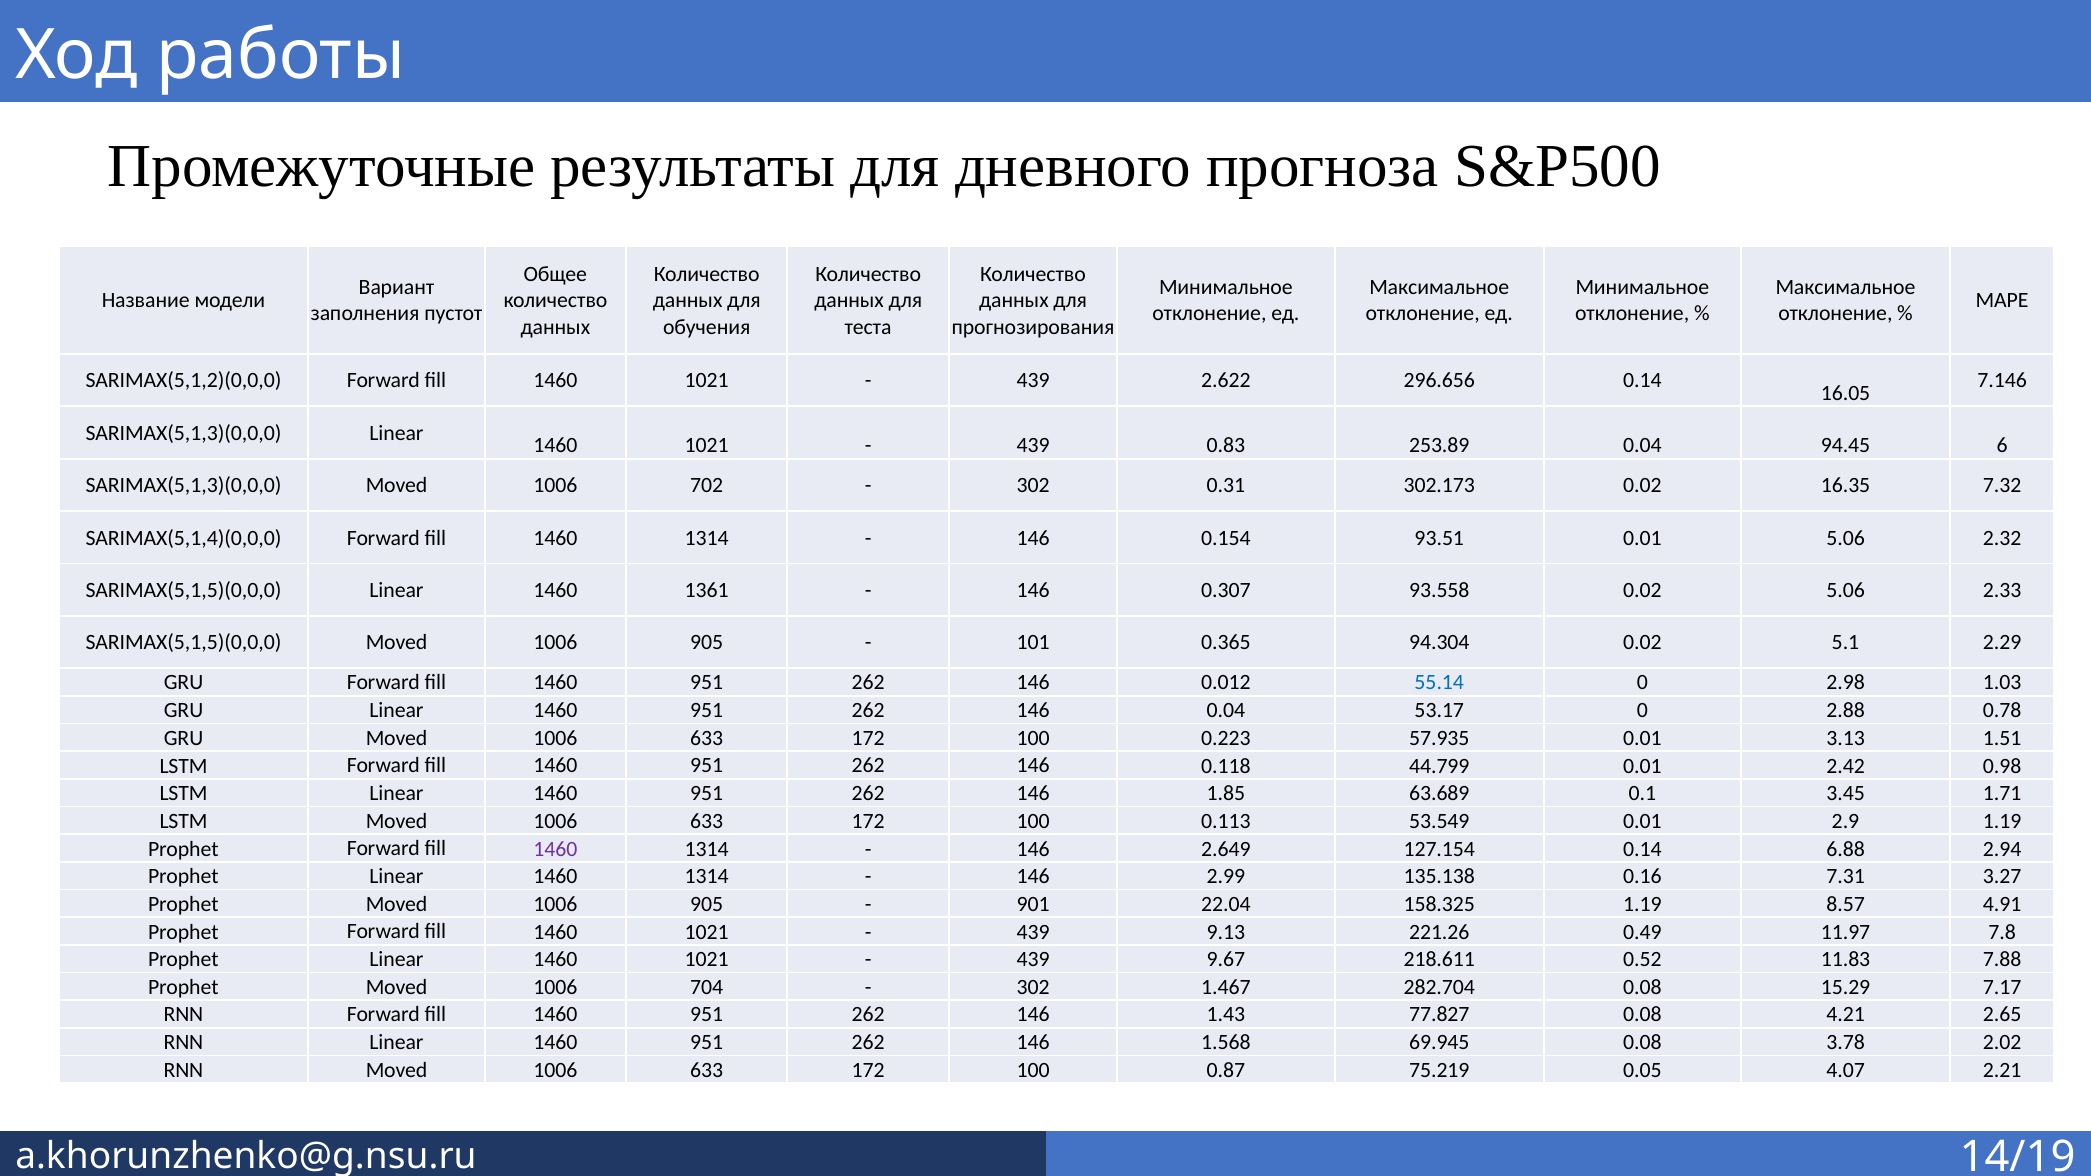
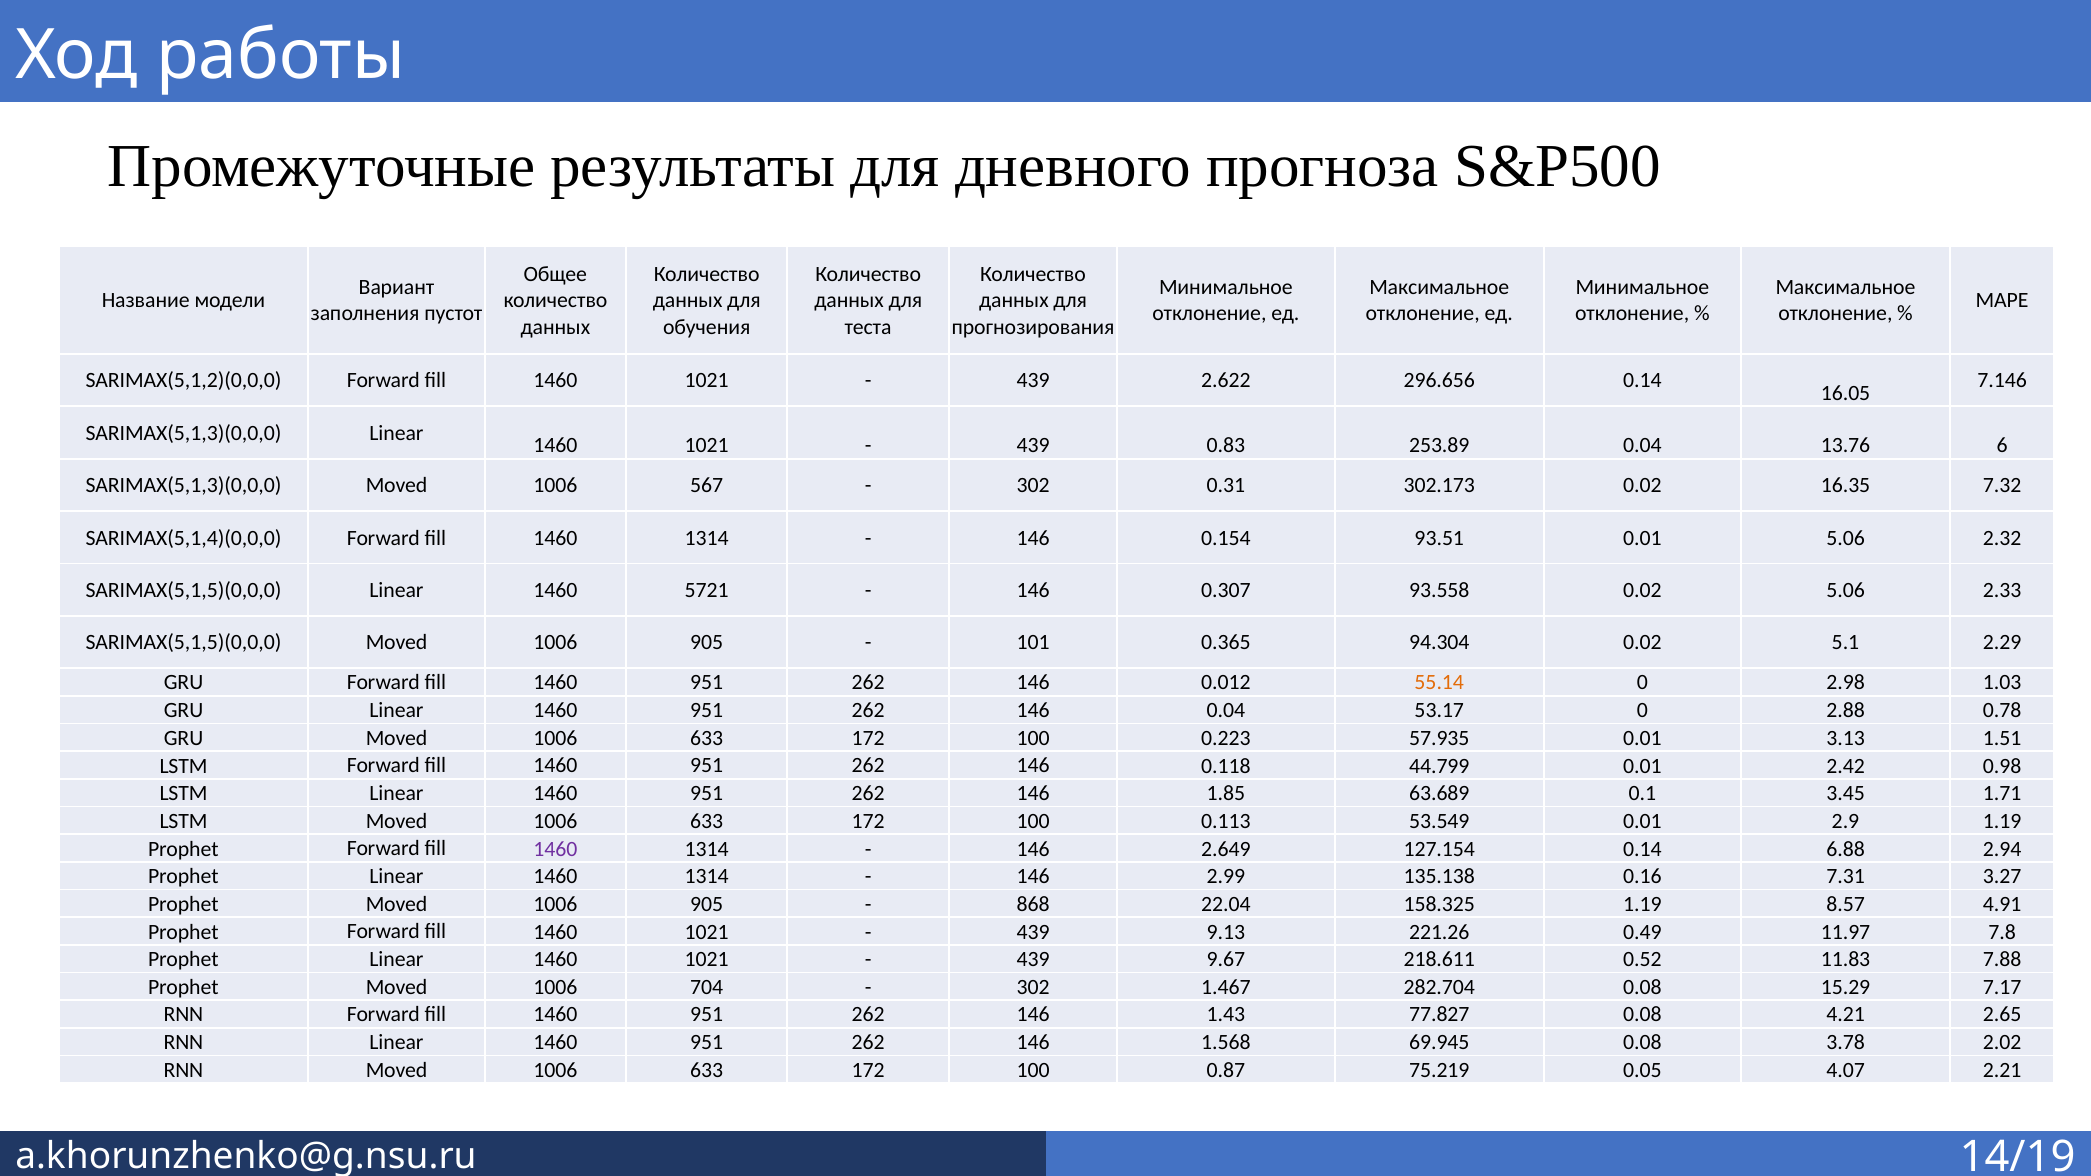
94.45: 94.45 -> 13.76 (1846, 446)
702: 702 -> 567 (707, 486)
1361: 1361 -> 5721 (707, 590)
55.14 colour: blue -> orange (1439, 683)
901: 901 -> 868 (1033, 904)
